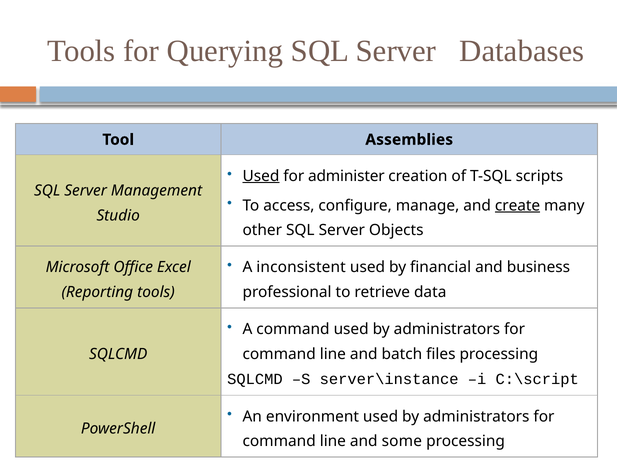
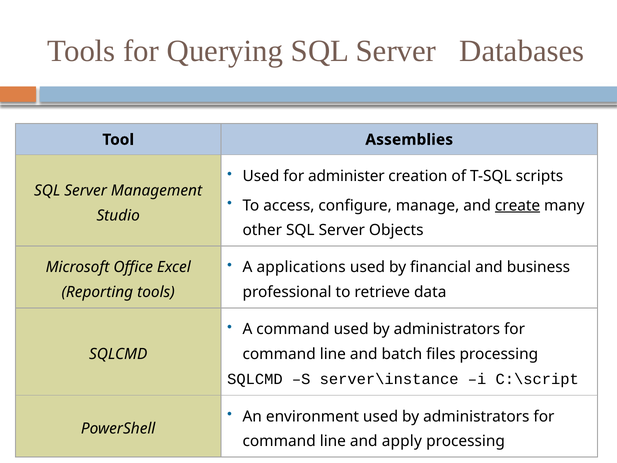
Used underline: present -> none (261, 176)
inconsistent: inconsistent -> applications (301, 267)
some: some -> apply (402, 441)
